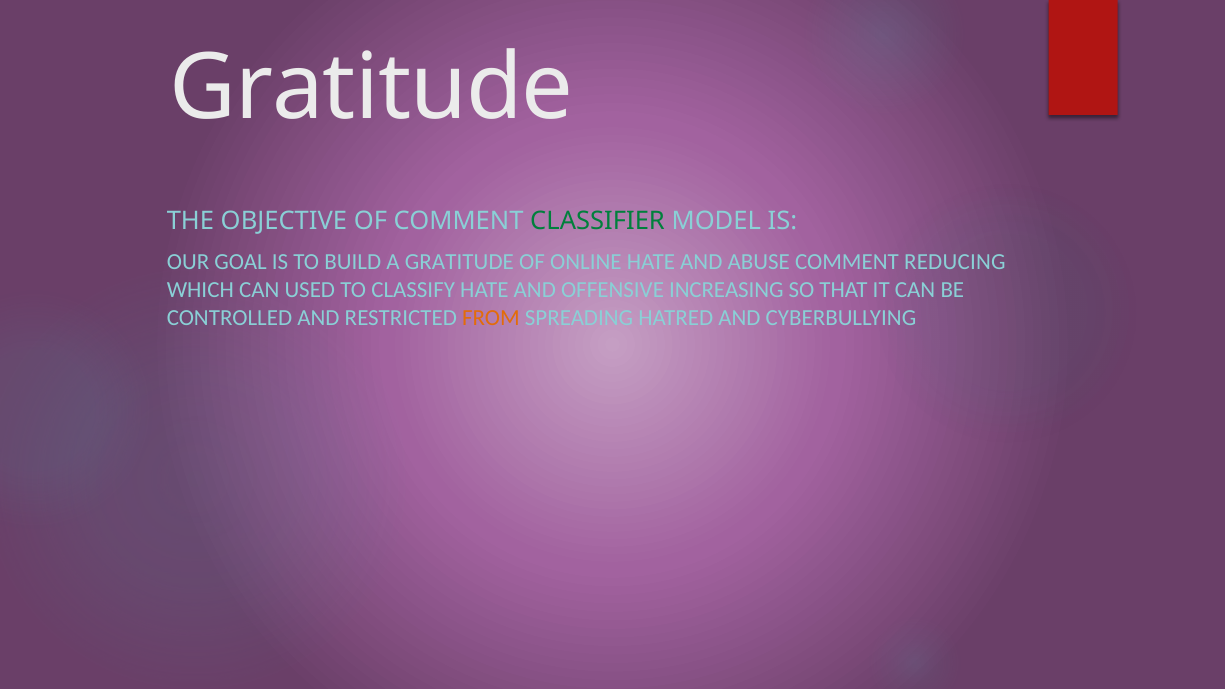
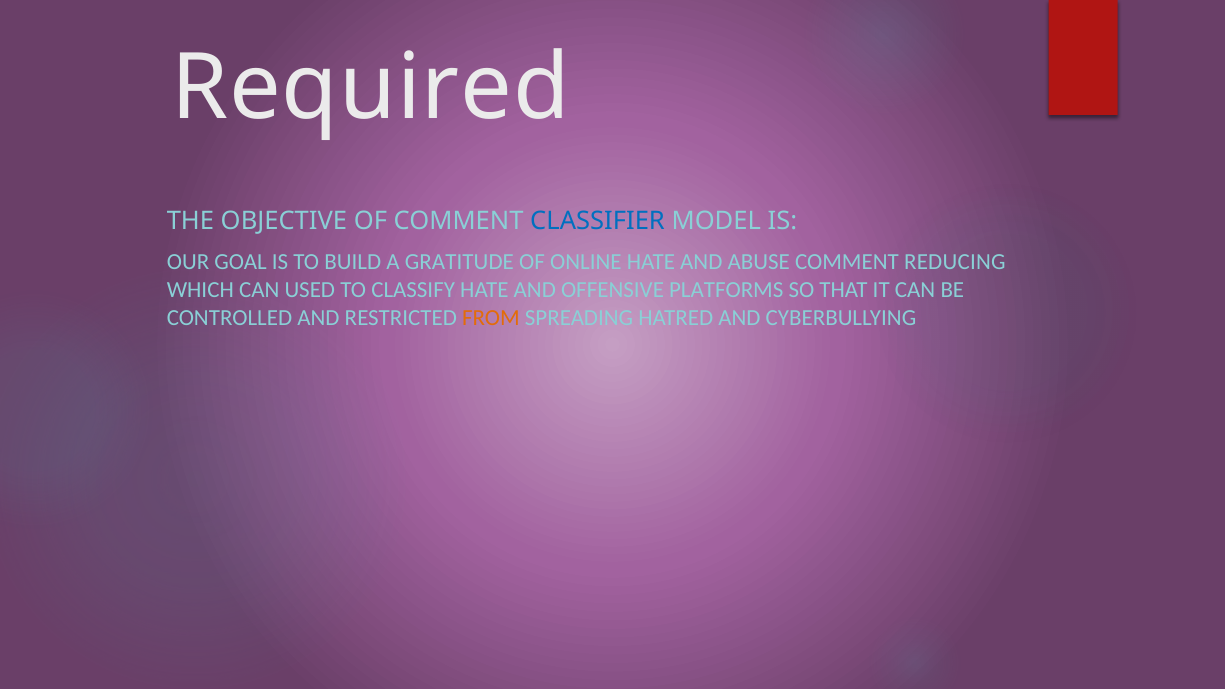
Gratitude: Gratitude -> Required (371, 88)
CLASSIFIER colour: green -> blue (598, 221)
INCREASING: INCREASING -> PLATFORMS (726, 290)
